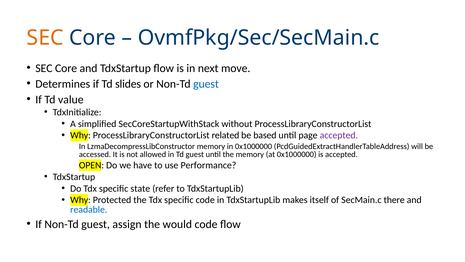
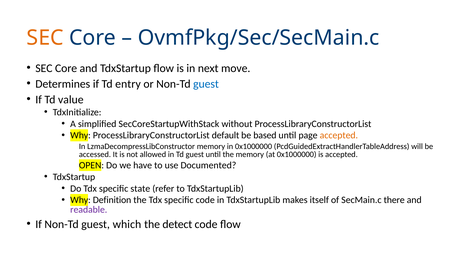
slides: slides -> entry (128, 84)
related: related -> default (226, 135)
accepted colour: purple -> orange (339, 135)
Performance: Performance -> Documented (208, 165)
Protected: Protected -> Definition (112, 200)
readable colour: blue -> purple (89, 209)
assign: assign -> which (127, 224)
would: would -> detect (177, 224)
